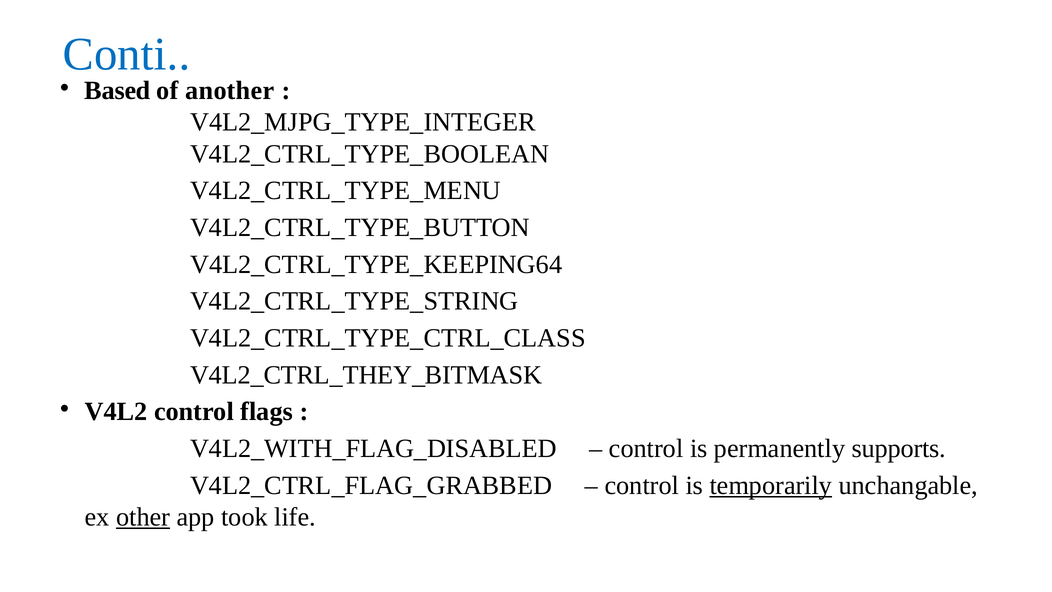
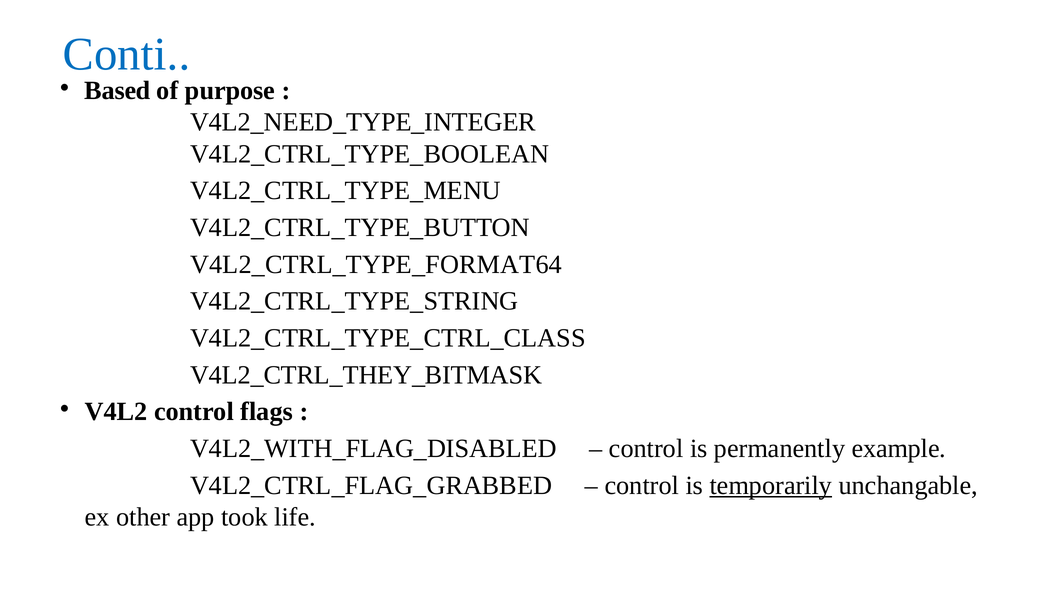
another: another -> purpose (230, 91)
V4L2_MJPG_TYPE_INTEGER: V4L2_MJPG_TYPE_INTEGER -> V4L2_NEED_TYPE_INTEGER (363, 122)
V4L2_CTRL_TYPE_KEEPING64: V4L2_CTRL_TYPE_KEEPING64 -> V4L2_CTRL_TYPE_FORMAT64 (376, 264)
supports: supports -> example (899, 448)
other underline: present -> none (143, 517)
